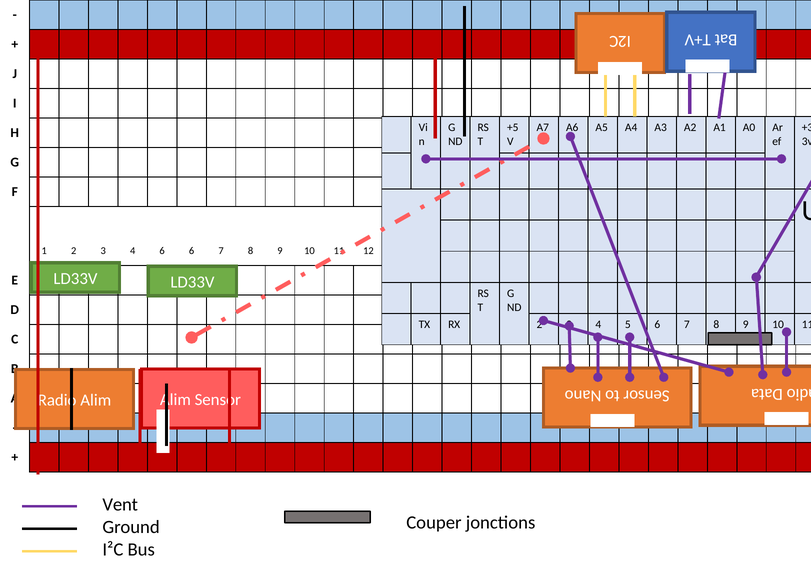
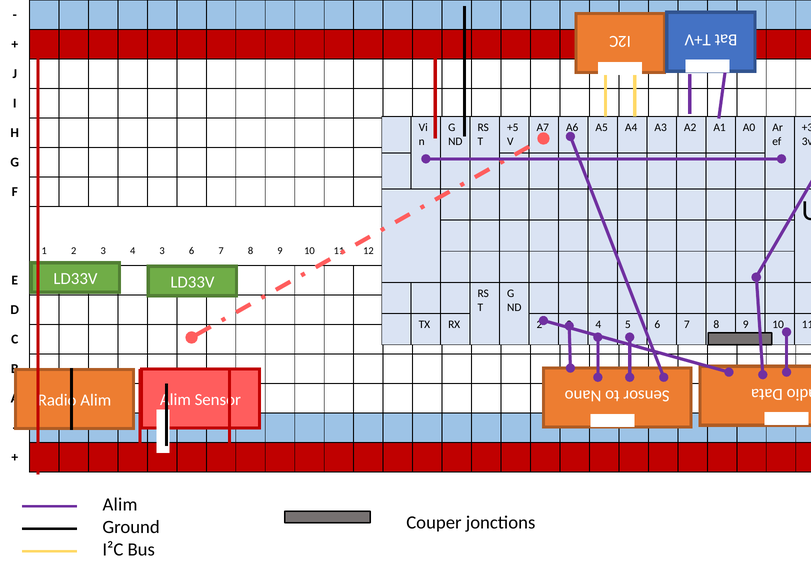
4 6: 6 -> 3 (162, 251)
Vent: Vent -> Alim (120, 504)
